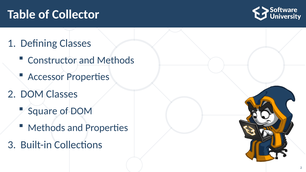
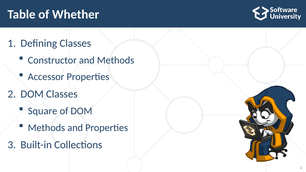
Collector: Collector -> Whether (76, 14)
